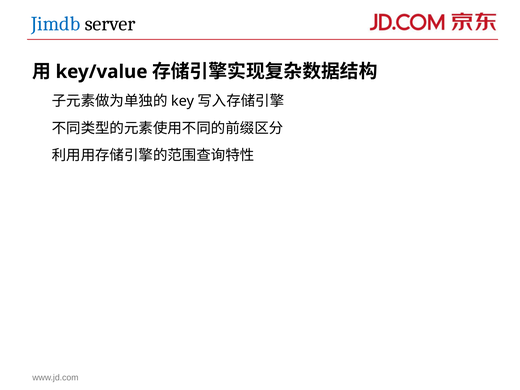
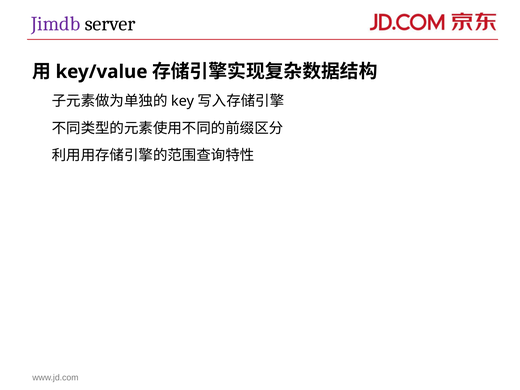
Jimdb colour: blue -> purple (56, 24)
